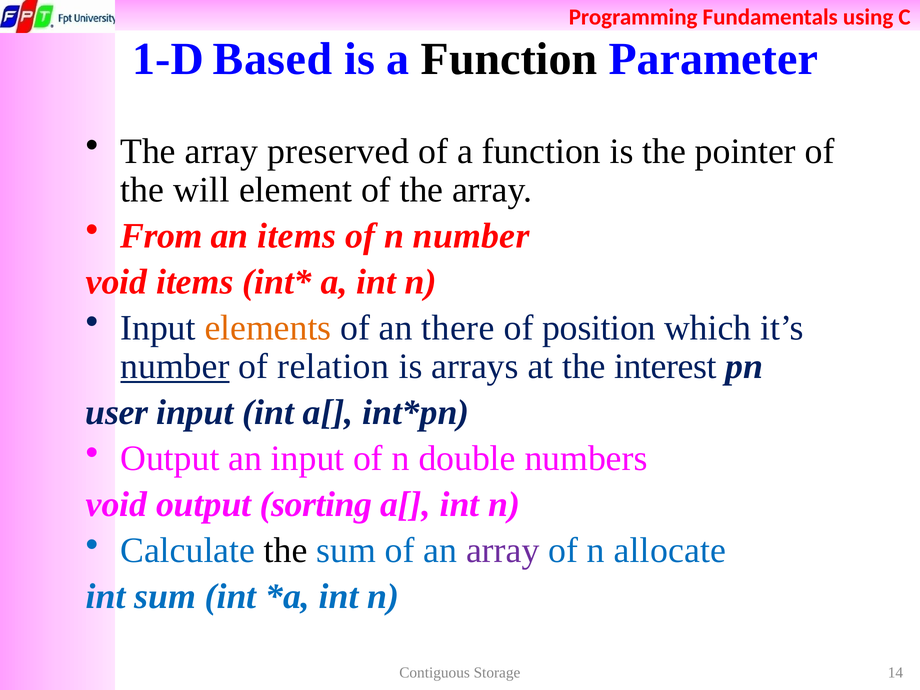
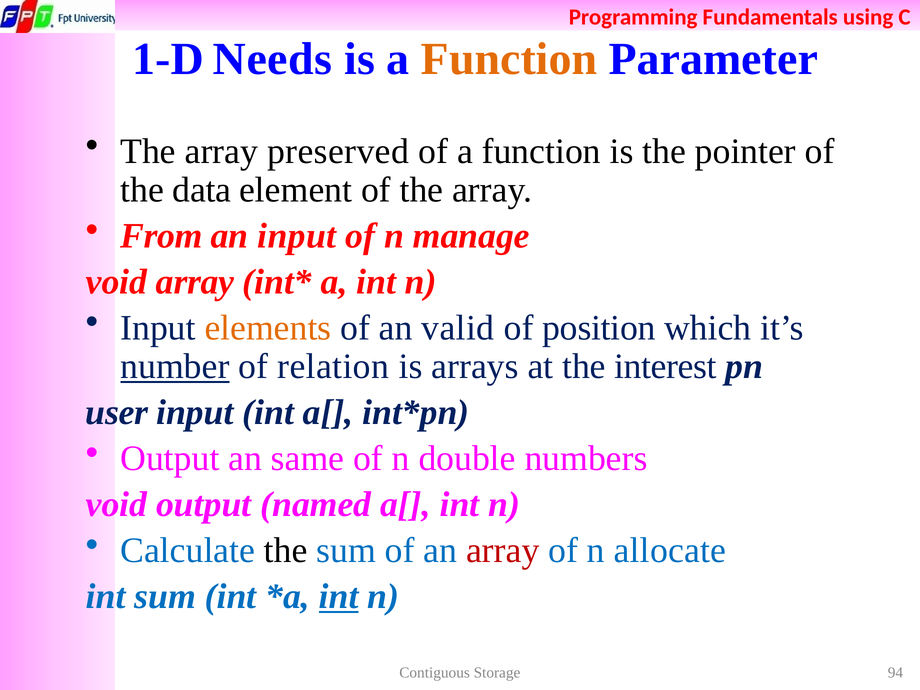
Based: Based -> Needs (273, 59)
Function colour: black -> orange (509, 59)
will: will -> data (202, 190)
an items: items -> input (297, 236)
n number: number -> manage (471, 236)
void items: items -> array (195, 282)
there: there -> valid (458, 328)
an input: input -> same (308, 459)
sorting: sorting -> named (316, 505)
array colour: purple -> red (503, 551)
int underline: none -> present (339, 597)
14: 14 -> 94 (895, 673)
